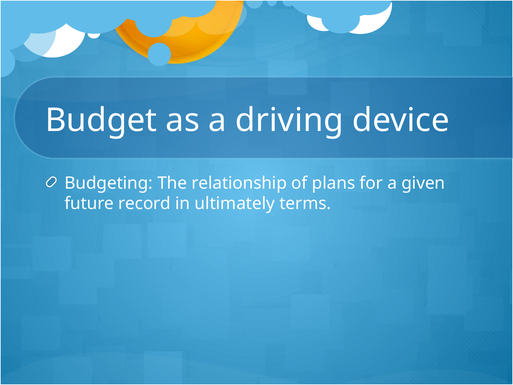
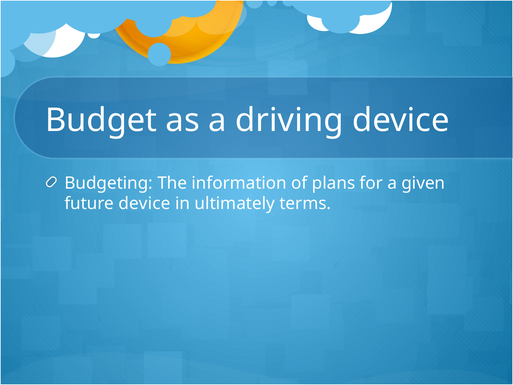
relationship: relationship -> information (239, 183)
future record: record -> device (144, 204)
